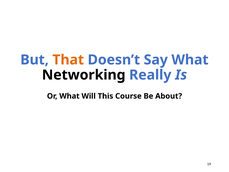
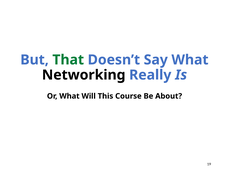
That colour: orange -> green (68, 60)
